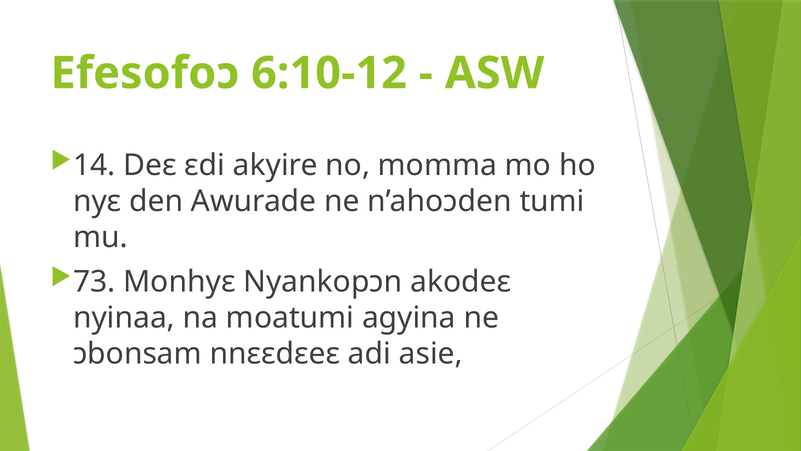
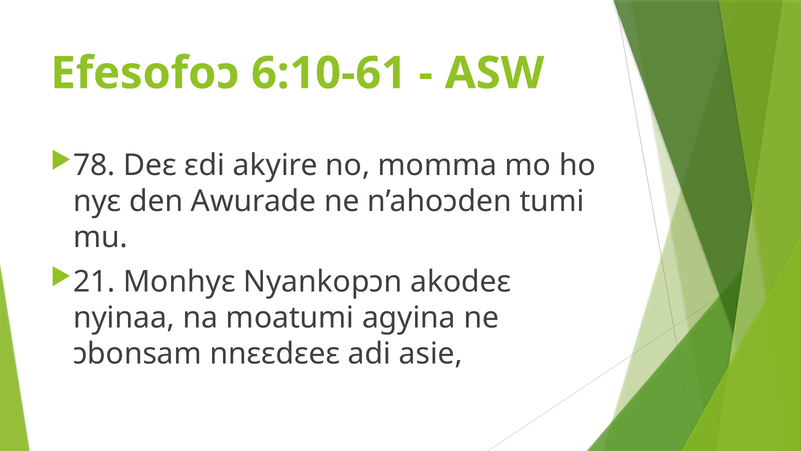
6:10-12: 6:10-12 -> 6:10-61 (329, 73)
14: 14 -> 78 (94, 165)
73: 73 -> 21 (94, 282)
